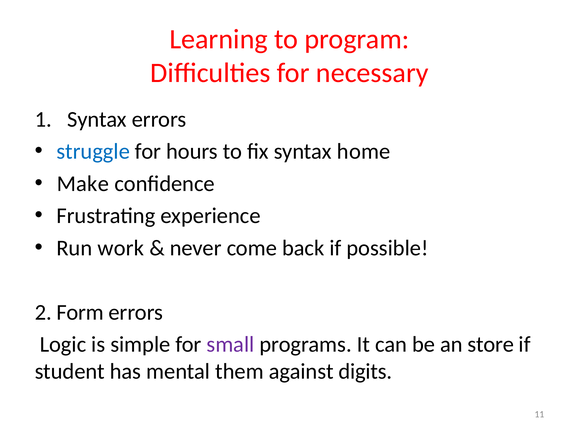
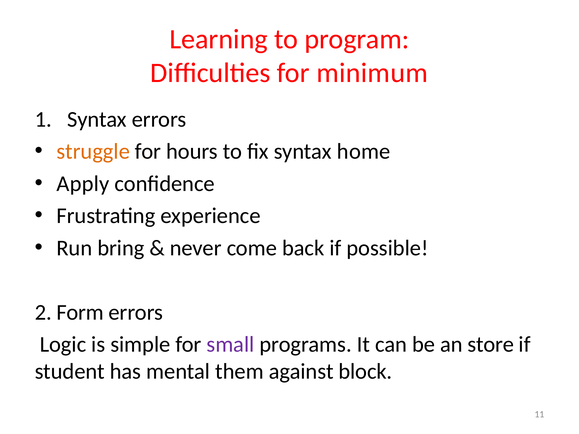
necessary: necessary -> minimum (372, 73)
struggle colour: blue -> orange (93, 151)
Make: Make -> Apply (83, 184)
work: work -> bring (121, 248)
digits: digits -> block (365, 372)
